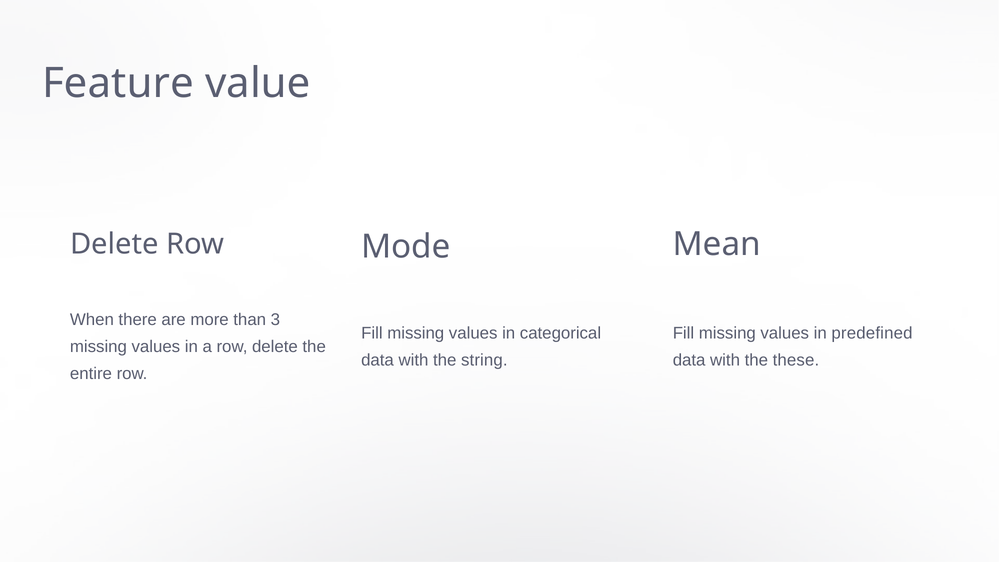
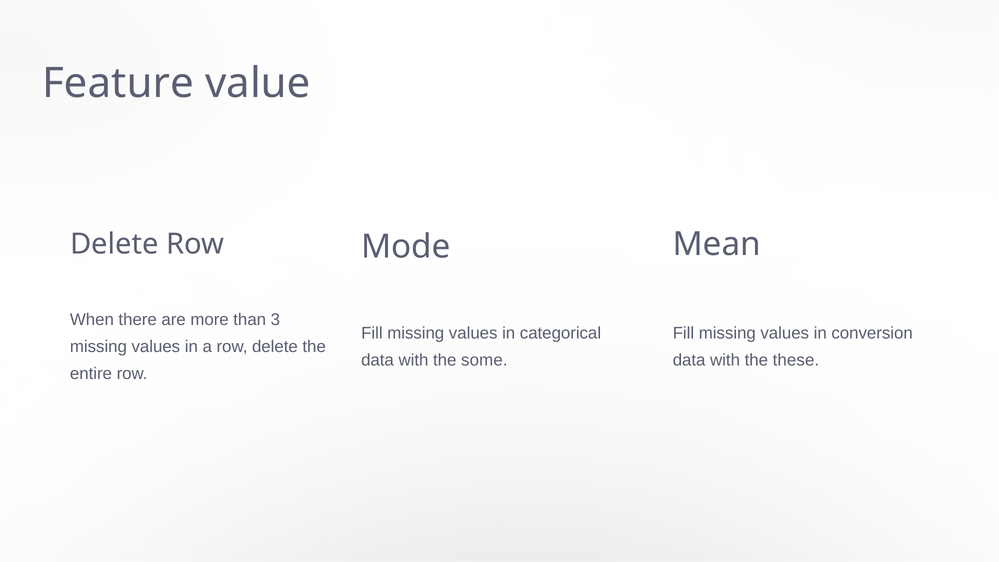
predefined: predefined -> conversion (872, 333)
string: string -> some (484, 360)
